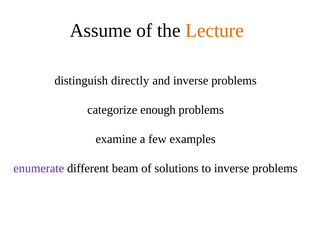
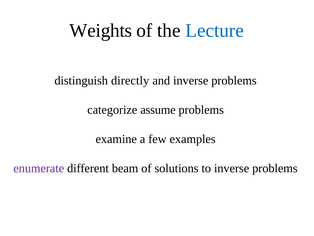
Assume: Assume -> Weights (101, 30)
Lecture colour: orange -> blue (215, 30)
enough: enough -> assume (158, 110)
